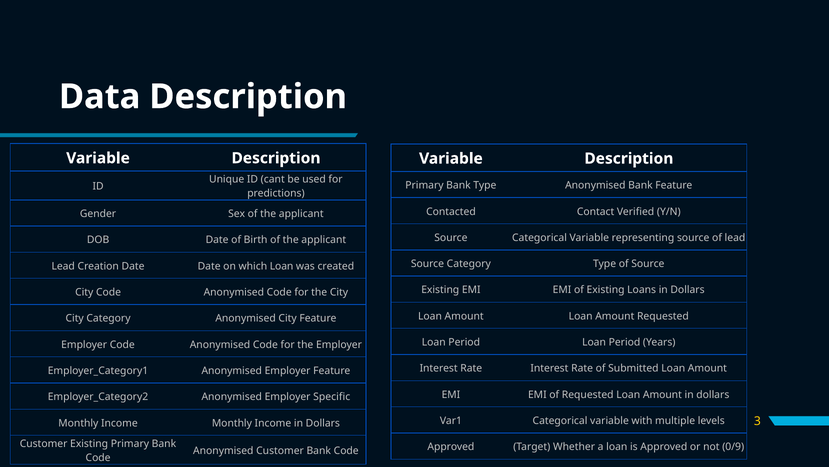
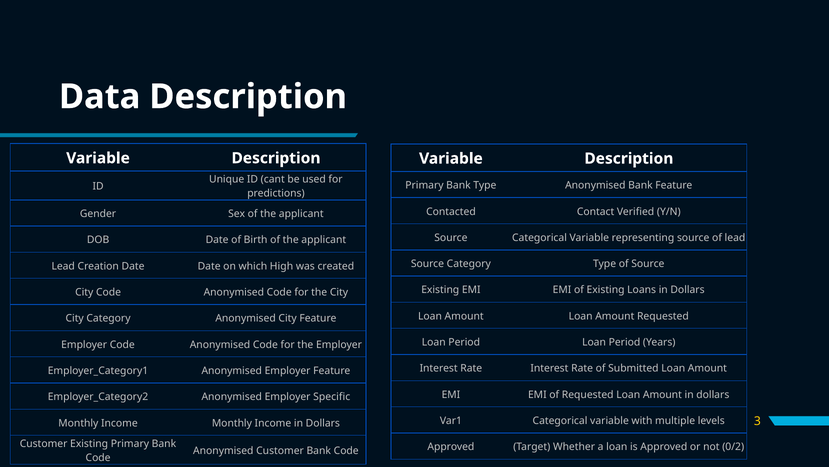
which Loan: Loan -> High (281, 266)
0/9: 0/9 -> 0/2 (733, 446)
